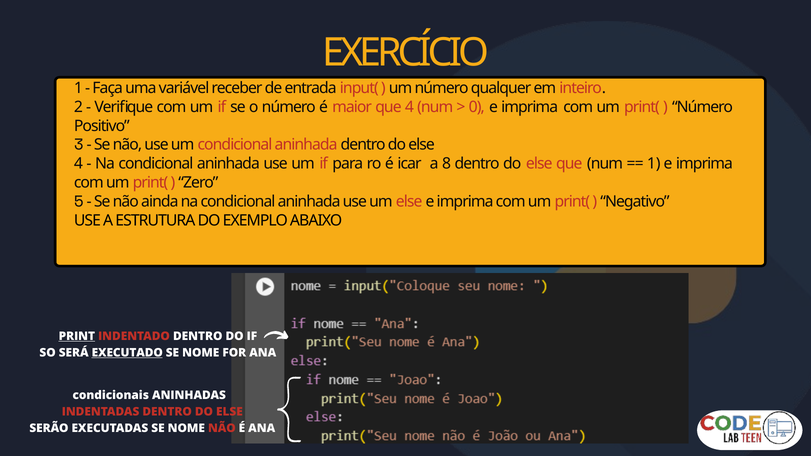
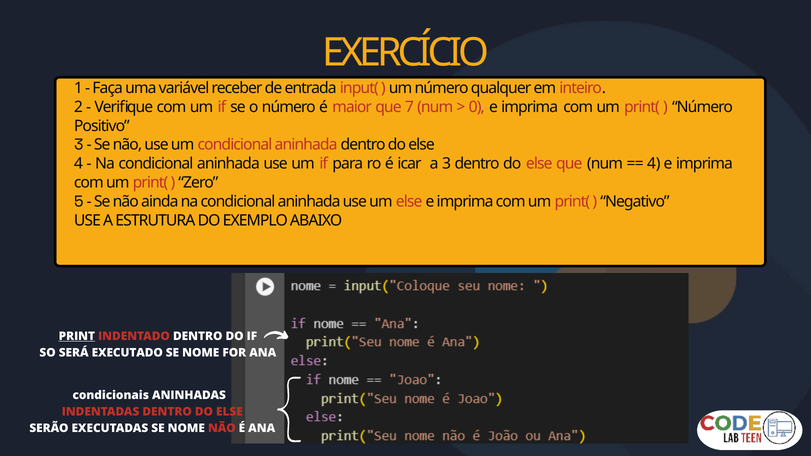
que 4: 4 -> 7 (409, 107)
a 8: 8 -> 3 (447, 164)
1: 1 -> 4 (654, 164)
EXECUTADO underline: present -> none (127, 353)
